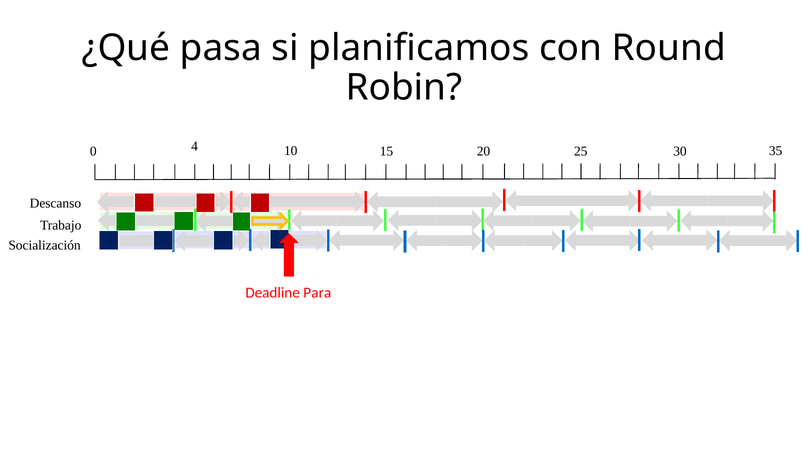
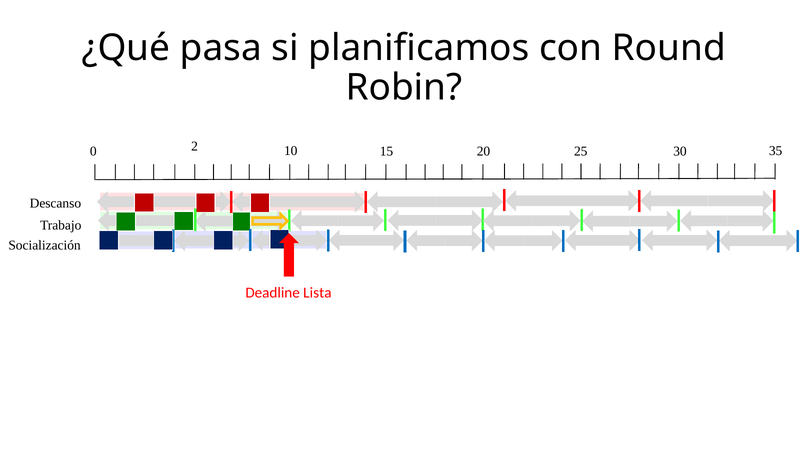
4: 4 -> 2 (195, 146)
Para: Para -> Lista (317, 293)
